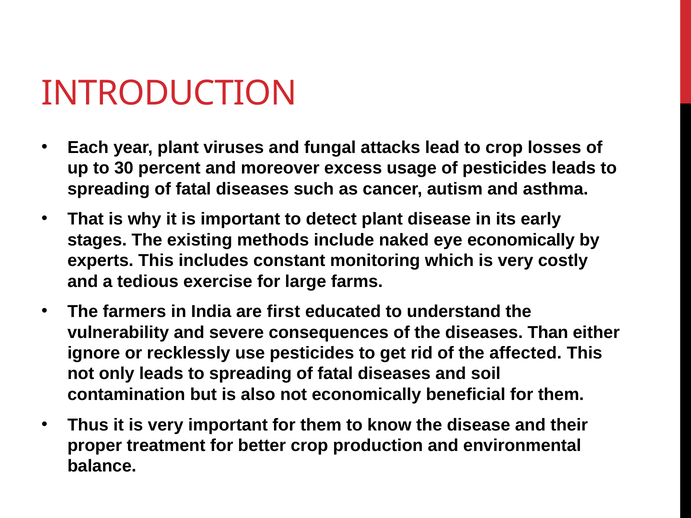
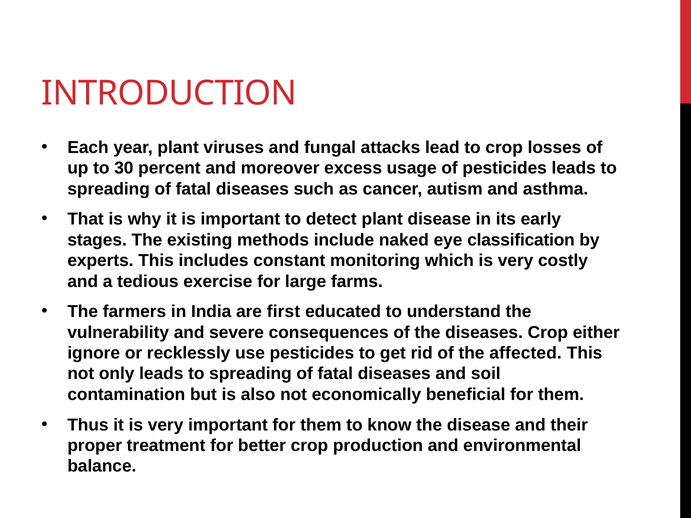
eye economically: economically -> classification (521, 240)
diseases Than: Than -> Crop (548, 333)
